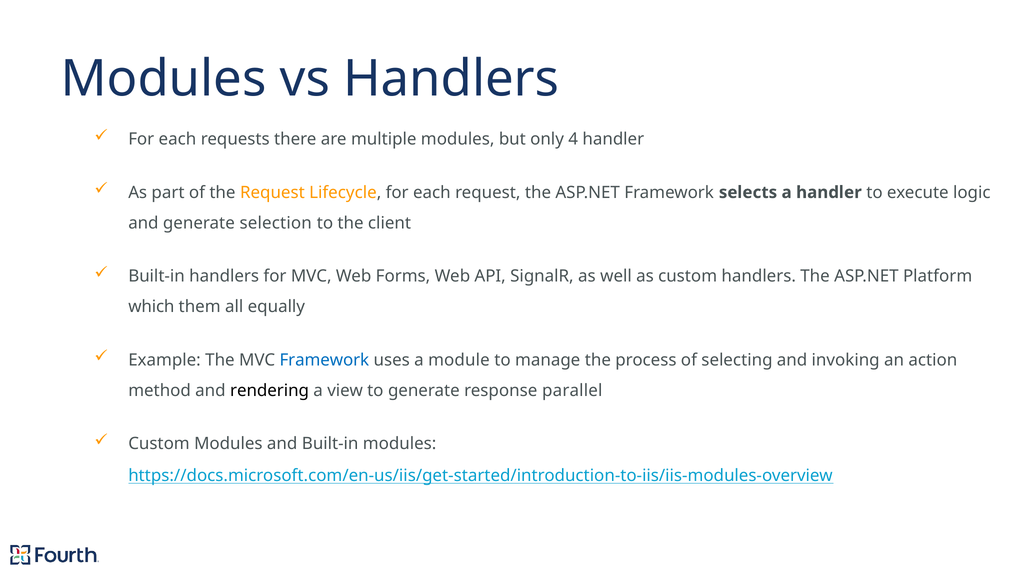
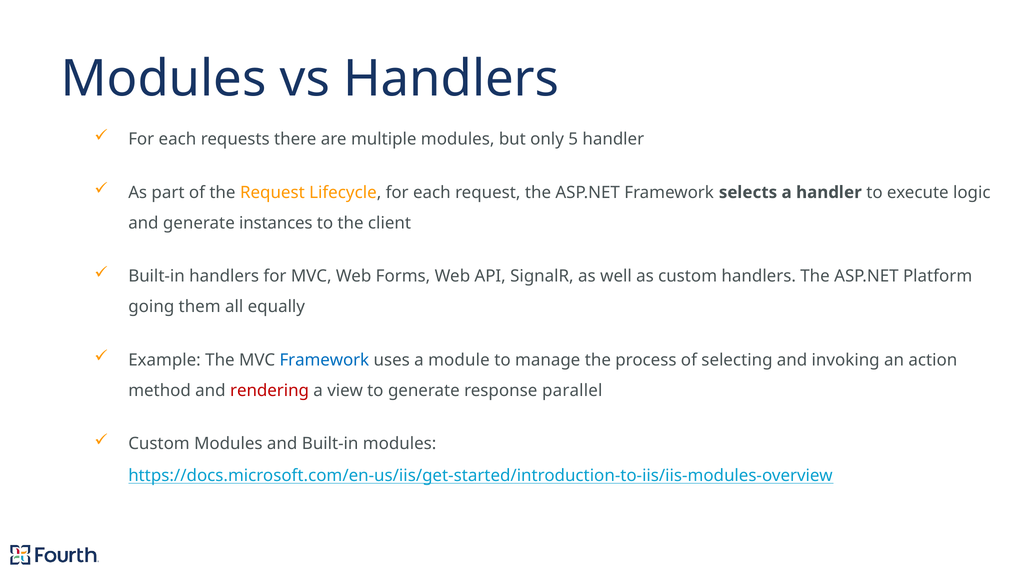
4: 4 -> 5 (573, 139)
selection: selection -> instances (276, 223)
which: which -> going (151, 307)
rendering colour: black -> red (270, 390)
